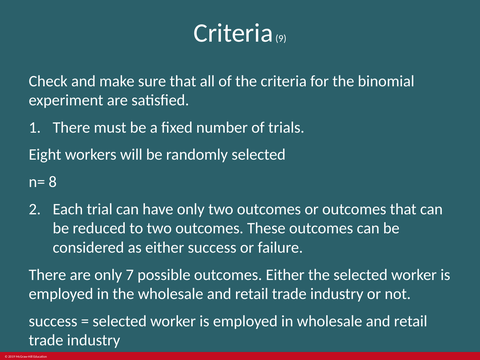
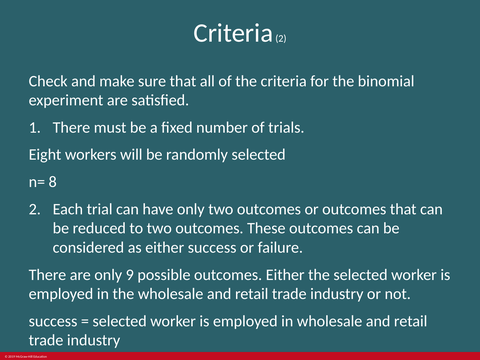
Criteria 9: 9 -> 2 (281, 39)
7: 7 -> 9 (130, 275)
